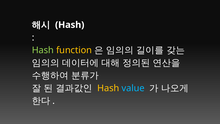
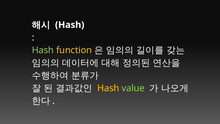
value colour: light blue -> light green (133, 88)
